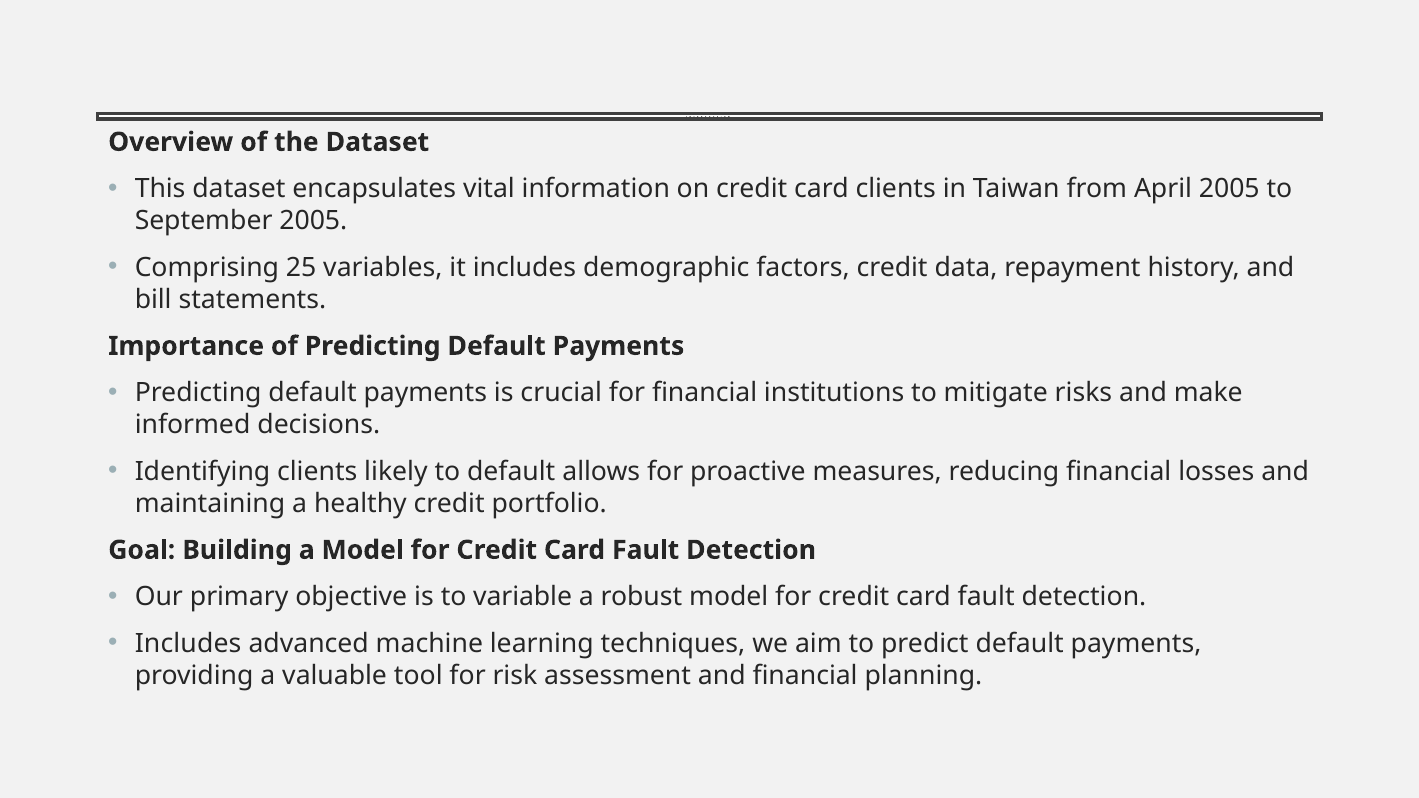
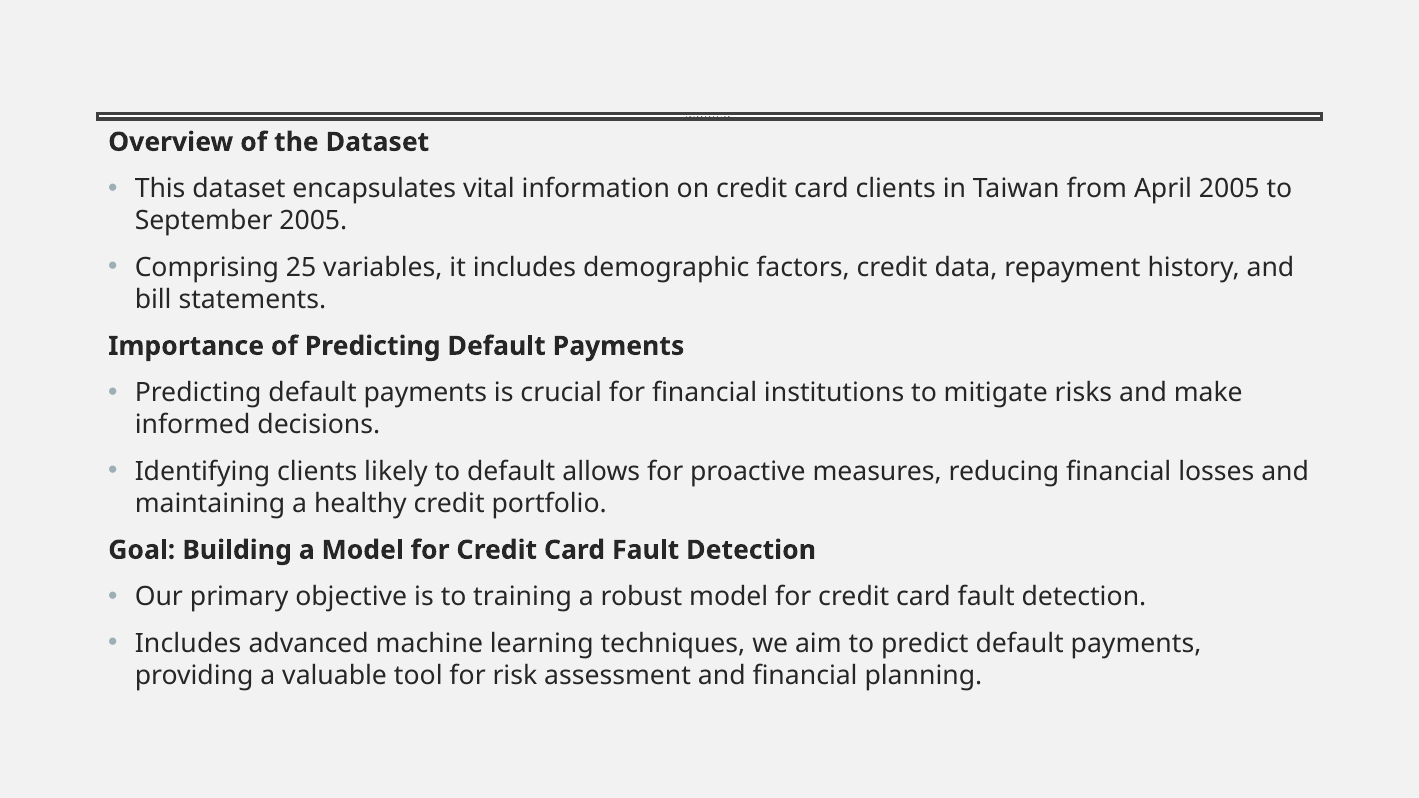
variable: variable -> training (523, 597)
